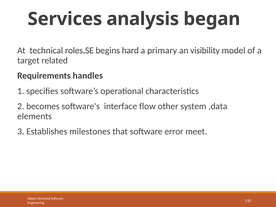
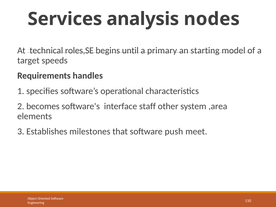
began: began -> nodes (212, 19)
hard: hard -> until (130, 50)
visibility: visibility -> starting (205, 50)
related: related -> speeds (55, 60)
flow: flow -> staff (147, 106)
,data: ,data -> ,area (218, 106)
error: error -> push (174, 132)
